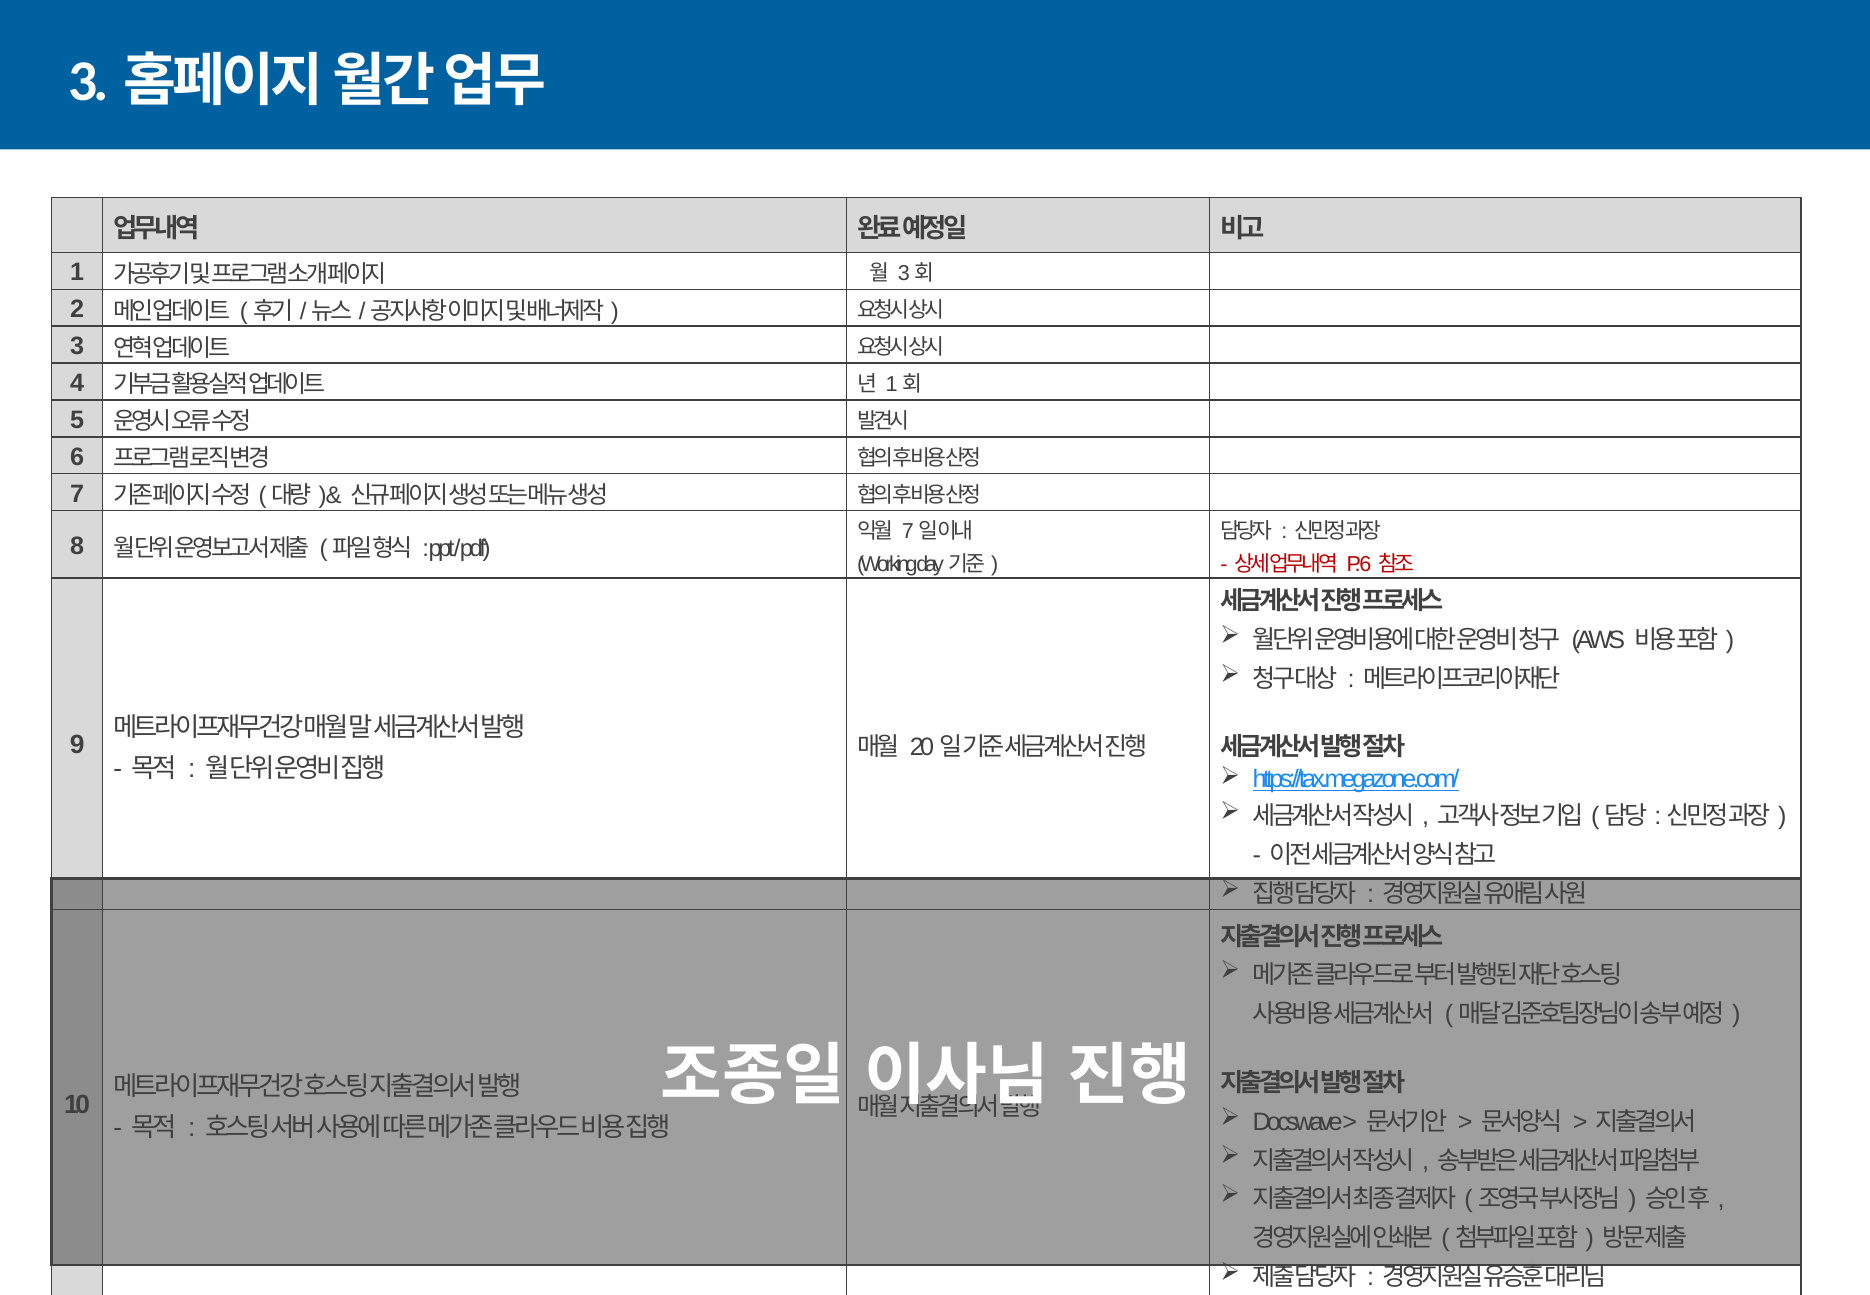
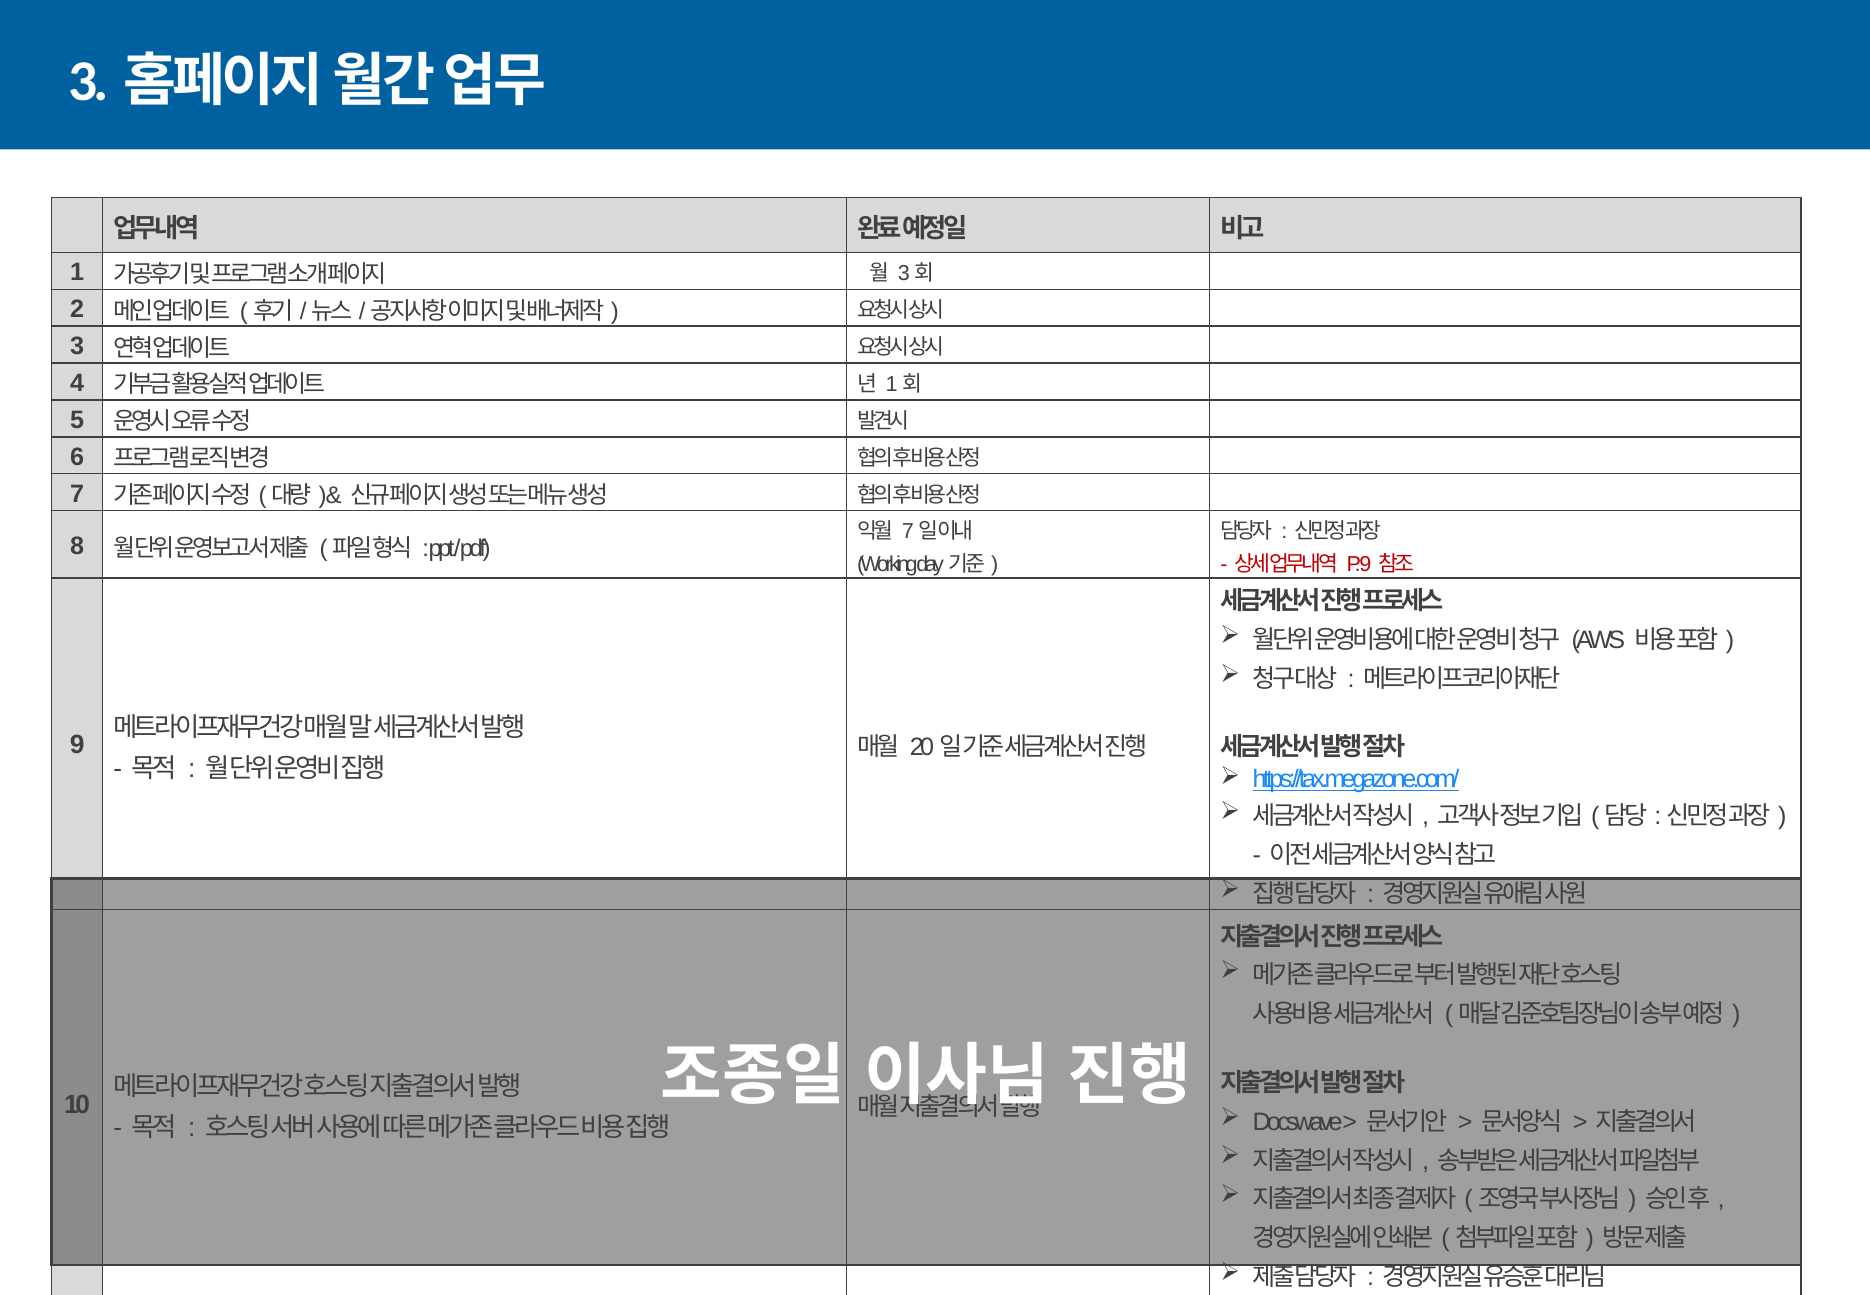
P 6: 6 -> 9 (1365, 564)
